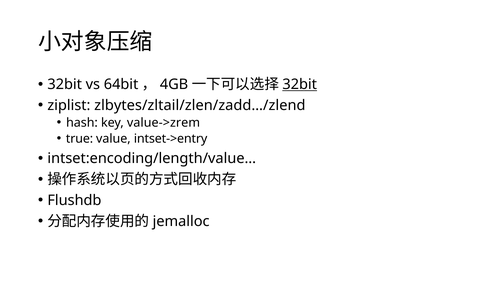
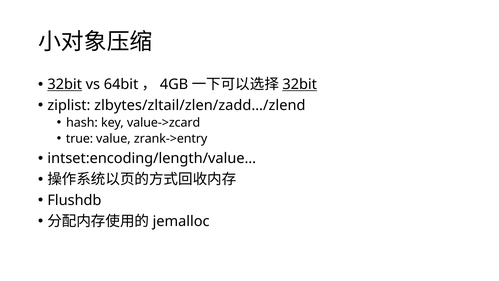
32bit underline: none -> present (65, 84)
value->zrem: value->zrem -> value->zcard (164, 122)
intset->entry: intset->entry -> zrank->entry (171, 139)
